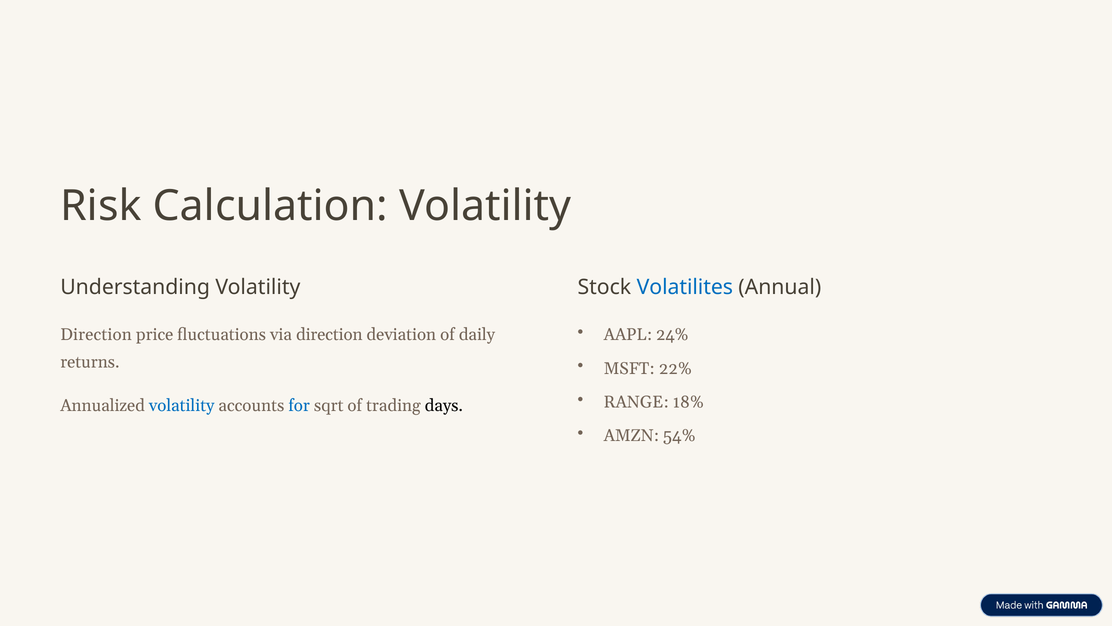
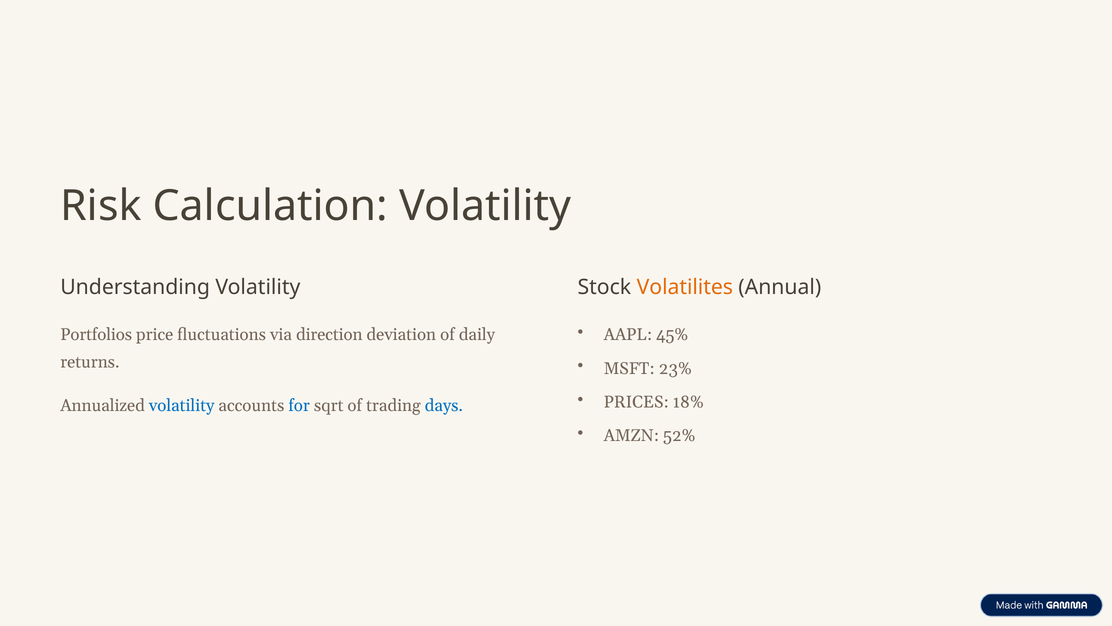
Volatilites colour: blue -> orange (685, 287)
24%: 24% -> 45% (672, 335)
Direction: Direction -> Portfolios (96, 335)
22%: 22% -> 23% (675, 368)
RANGE: RANGE -> PRICES (636, 402)
days colour: black -> blue (444, 405)
54%: 54% -> 52% (679, 435)
